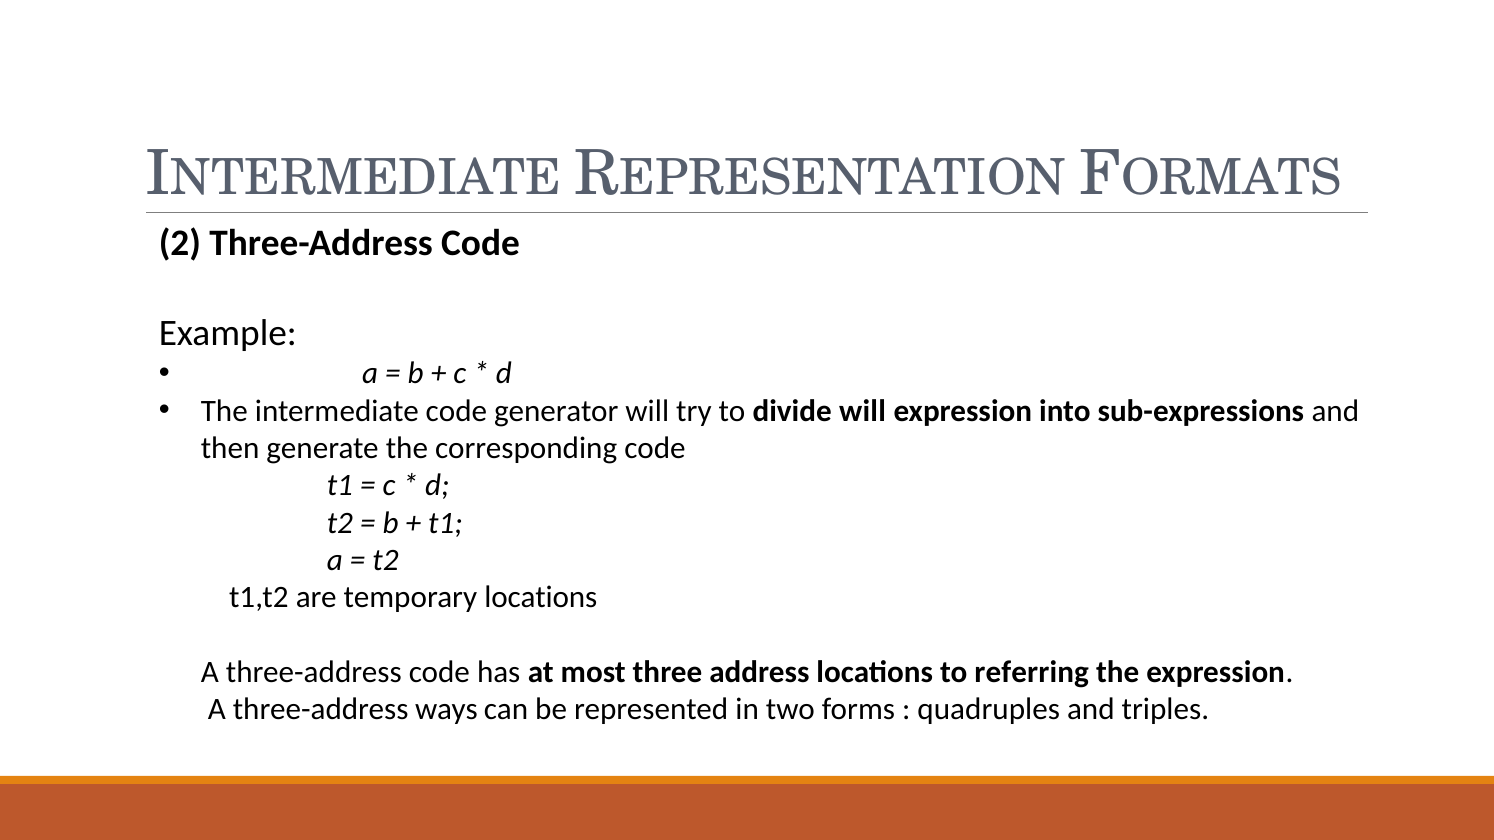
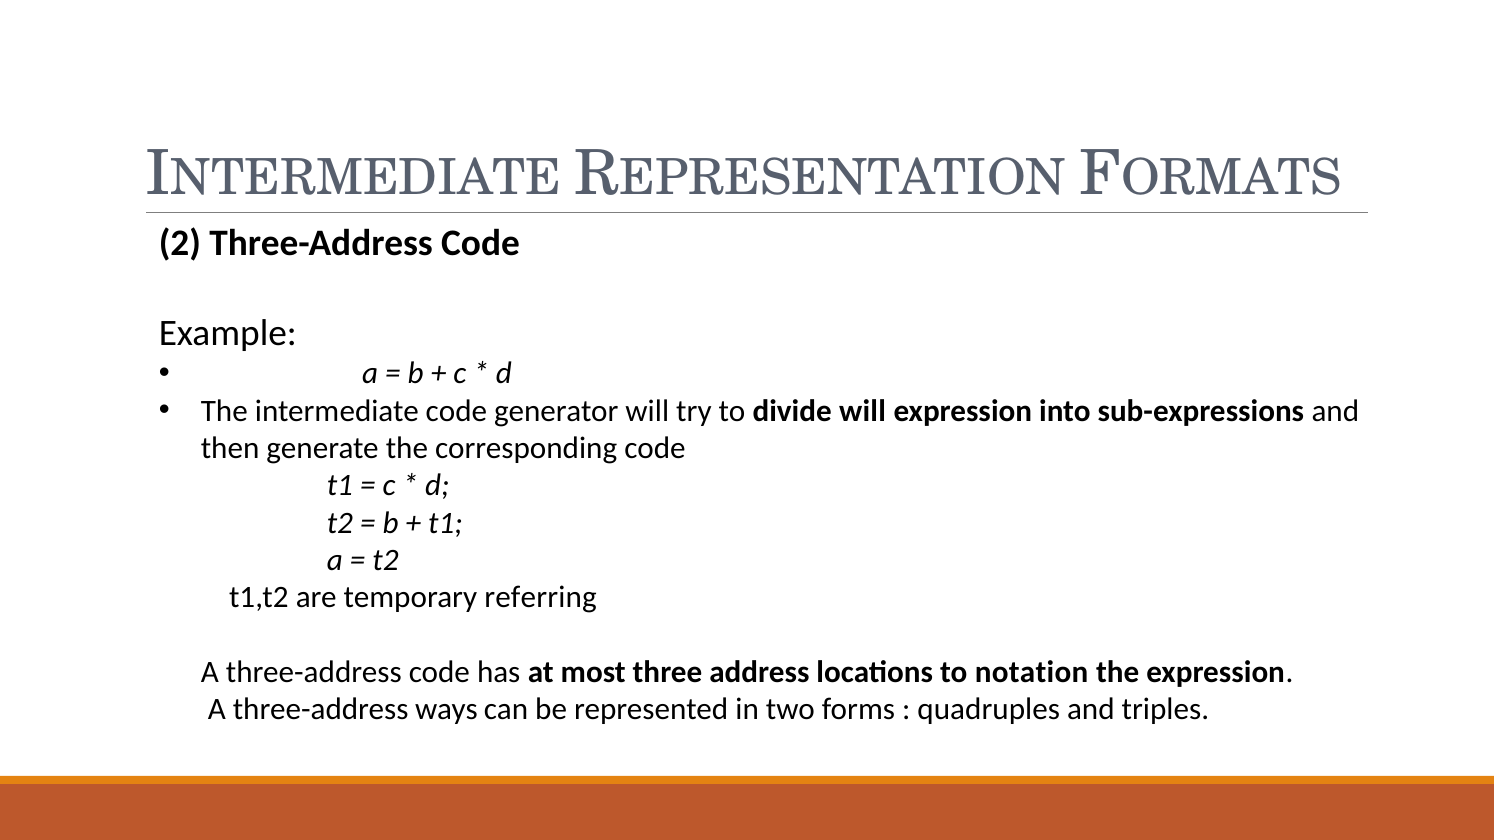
temporary locations: locations -> referring (541, 598)
referring: referring -> notation (1032, 673)
